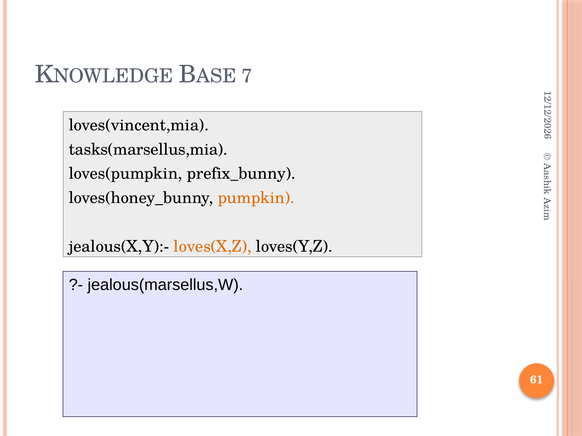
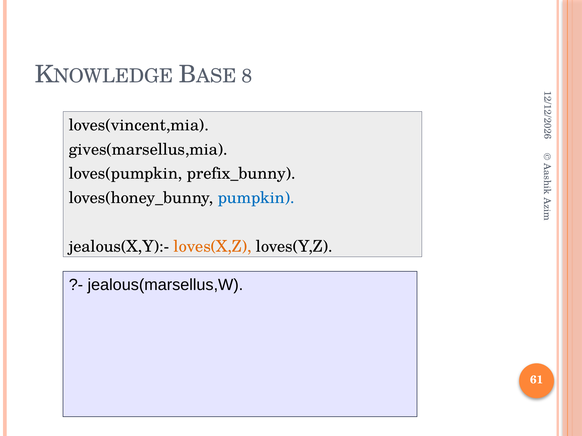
7: 7 -> 8 (247, 76)
tasks(marsellus,mia: tasks(marsellus,mia -> gives(marsellus,mia (148, 150)
pumpkin colour: orange -> blue (256, 198)
